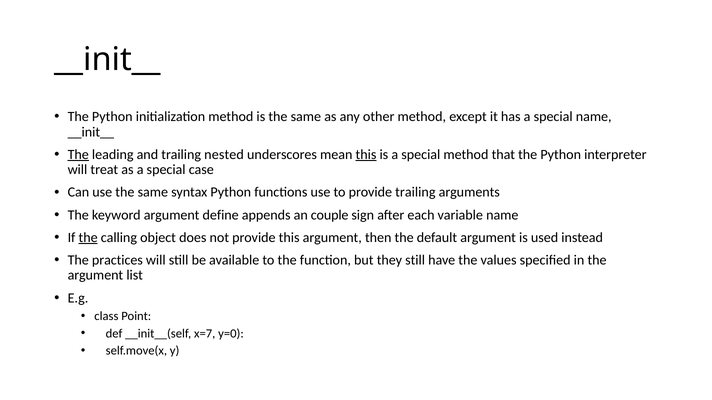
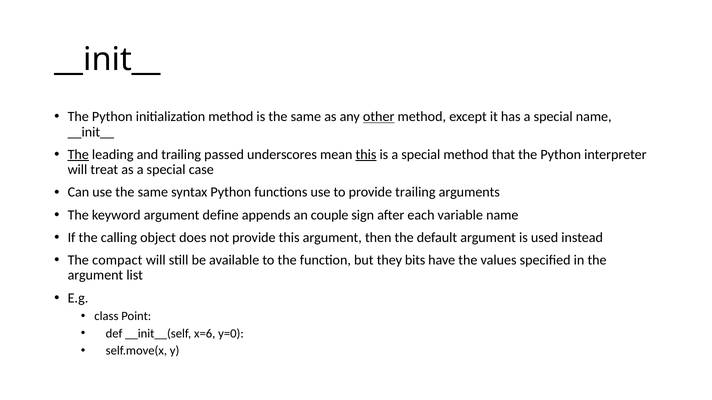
other underline: none -> present (379, 117)
nested: nested -> passed (224, 155)
the underline: present -> none (88, 238)
practices: practices -> compact (117, 260)
they still: still -> bits (415, 260)
x=7: x=7 -> x=6 (205, 334)
